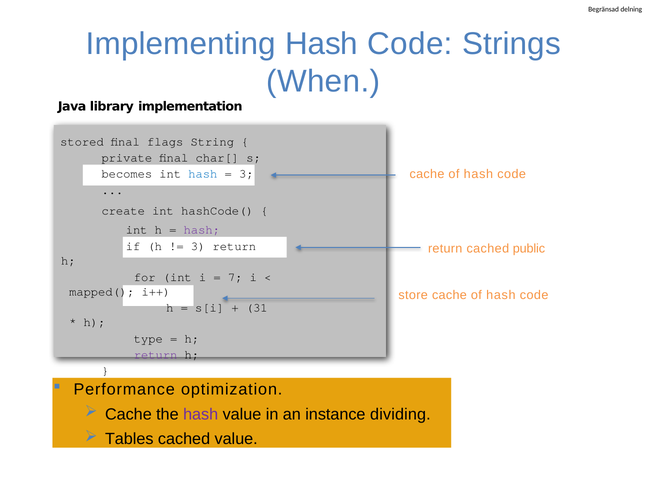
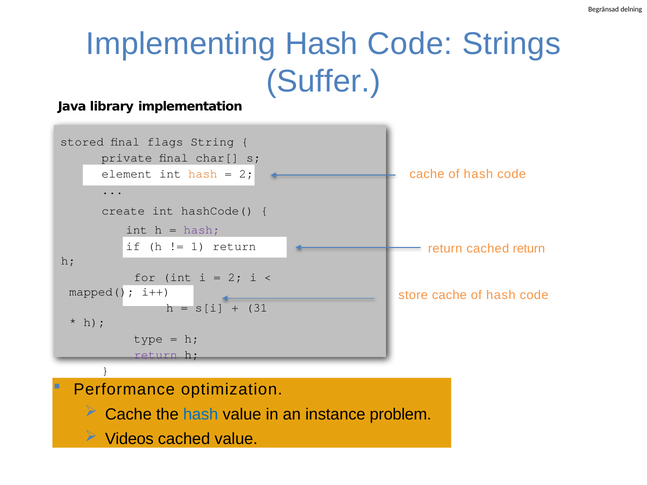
When: When -> Suffer (323, 81)
becomes: becomes -> element (127, 174)
hash colour: blue -> orange (203, 174)
3: 3 -> 2 (246, 174)
3: 3 -> 1 (198, 246)
cached public: public -> return (529, 249)
7: 7 -> 2 (235, 277)
hash colour: purple -> blue (201, 414)
dividing: dividing -> problem (401, 414)
Tables: Tables -> Videos (129, 439)
